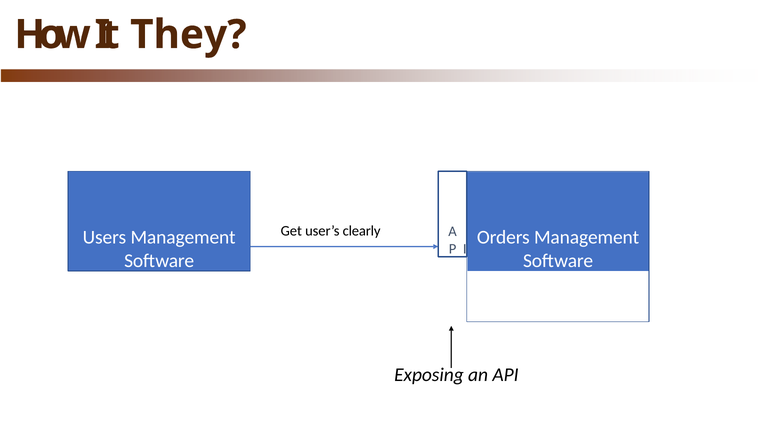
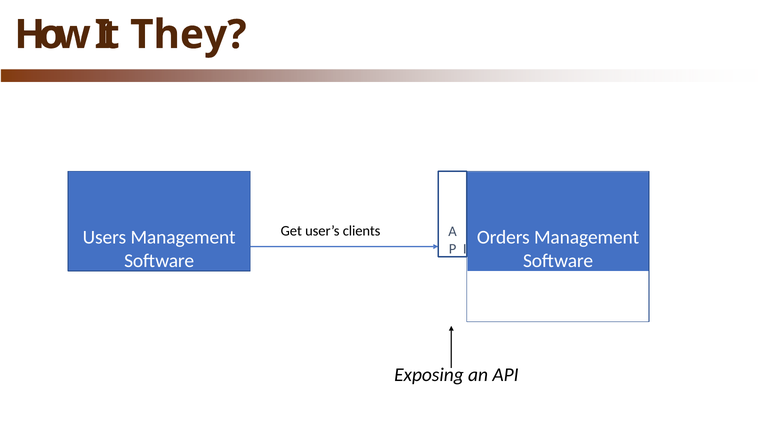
clearly: clearly -> clients (362, 231)
